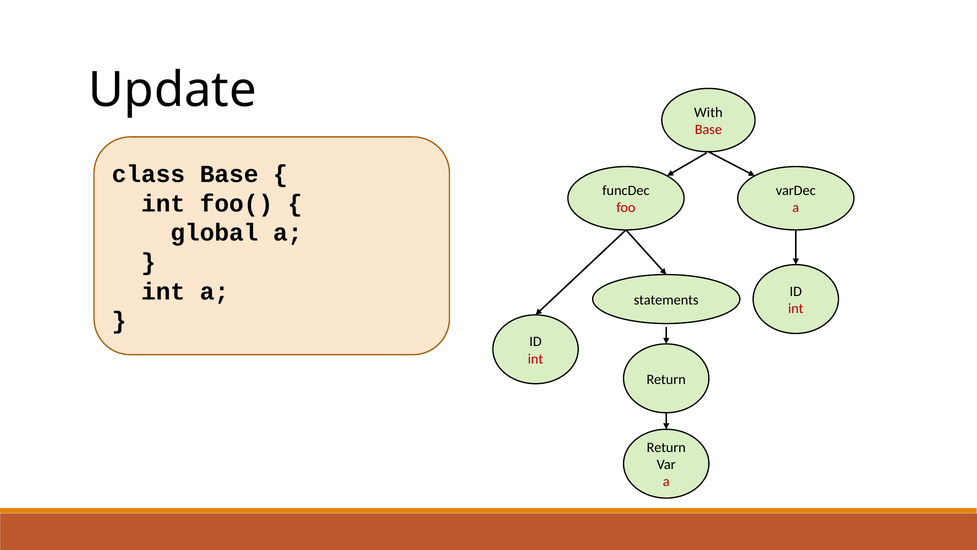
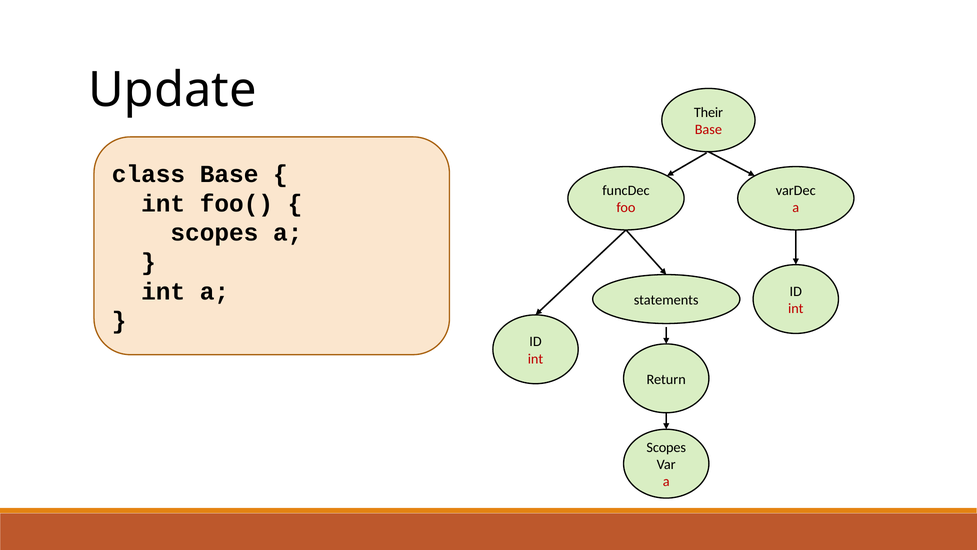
With: With -> Their (708, 112)
global: global -> scopes (214, 233)
Return: Return -> Scopes (666, 447)
